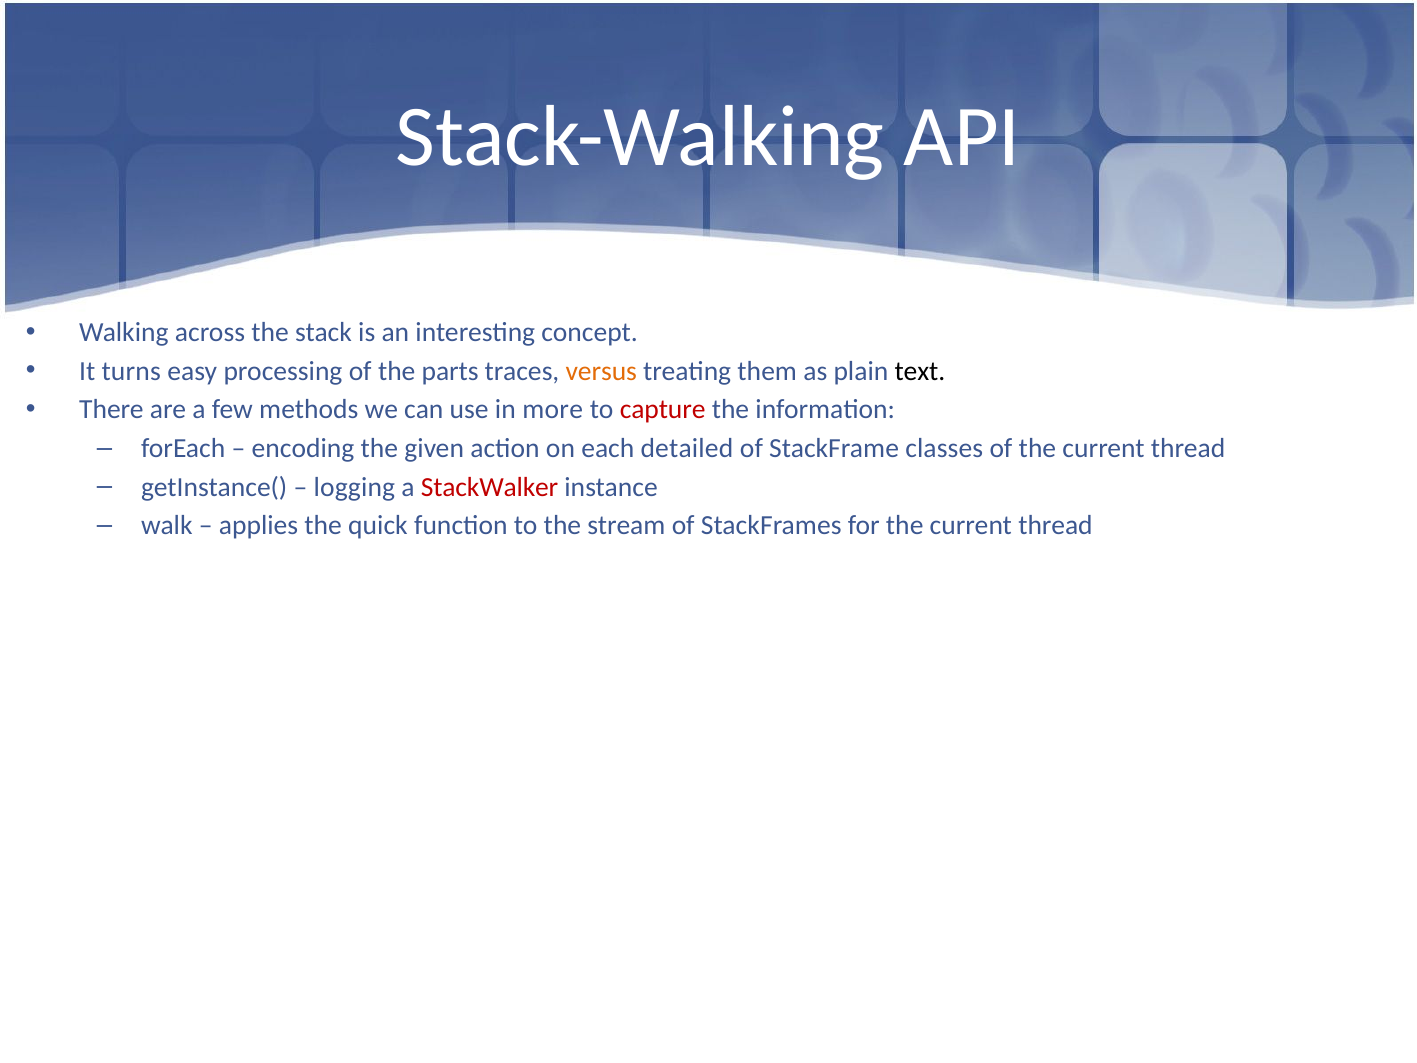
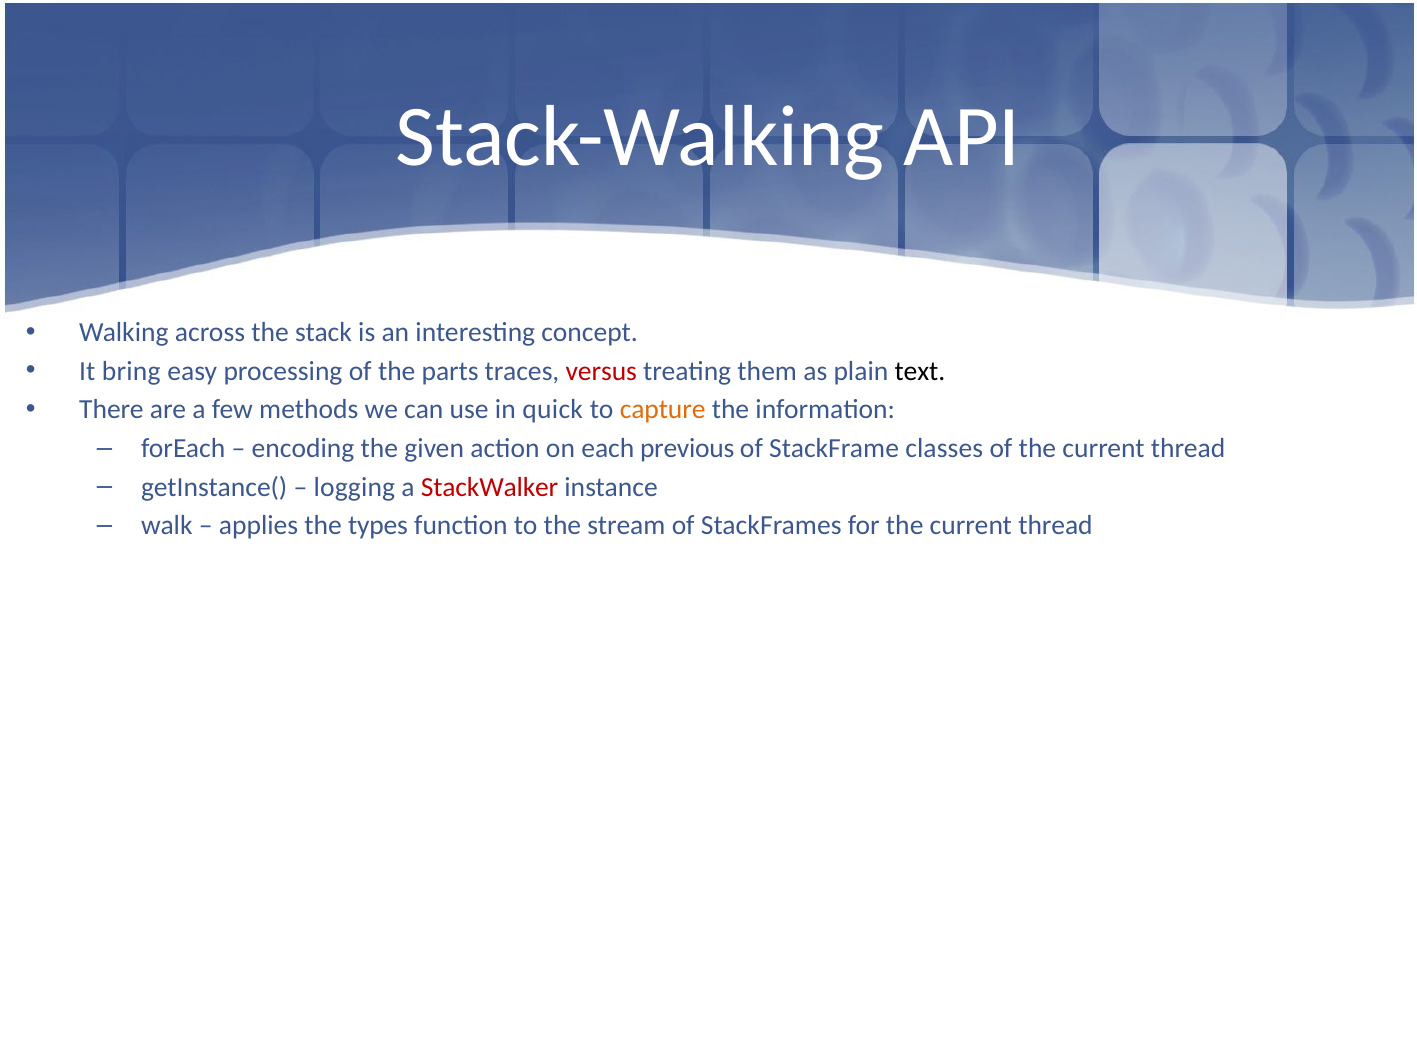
turns: turns -> bring (131, 371)
versus colour: orange -> red (601, 371)
more: more -> quick (553, 410)
capture colour: red -> orange (663, 410)
detailed: detailed -> previous (687, 448)
quick: quick -> types (378, 526)
